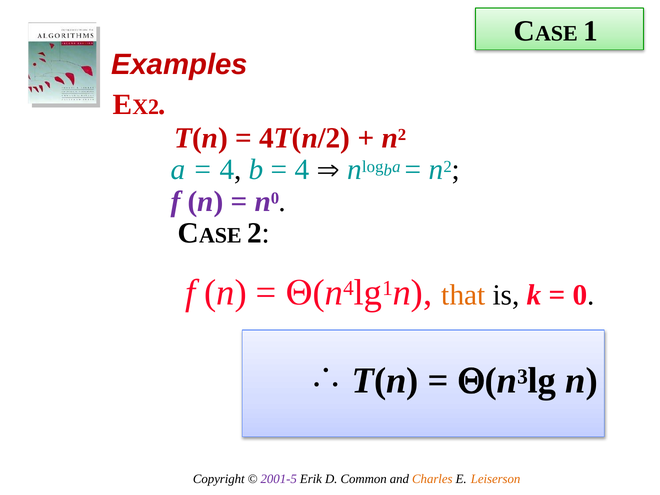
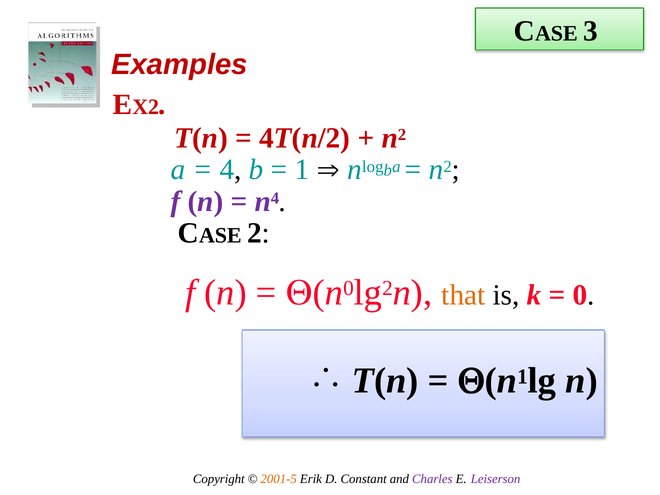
1: 1 -> 3 (591, 31)
4: 4 -> 1 (302, 170)
n 0: 0 -> 4 (275, 198)
n 4: 4 -> 0 (348, 288)
1: 1 -> 2 (387, 288)
n 3: 3 -> 1 (523, 377)
2001-5 colour: purple -> orange (279, 479)
Common: Common -> Constant (364, 479)
Charles colour: orange -> purple (432, 479)
Leiserson colour: orange -> purple (496, 479)
